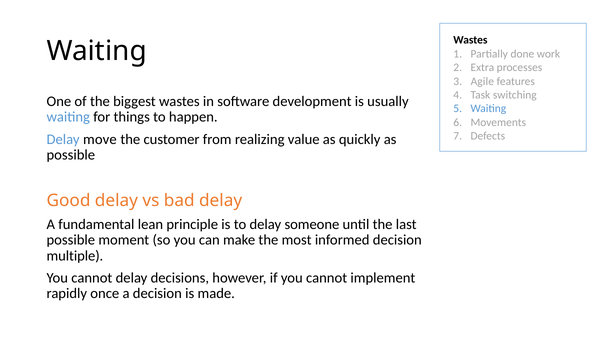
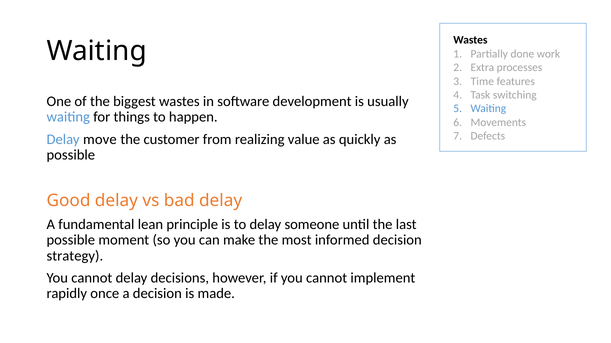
Agile: Agile -> Time (482, 81)
multiple: multiple -> strategy (75, 256)
